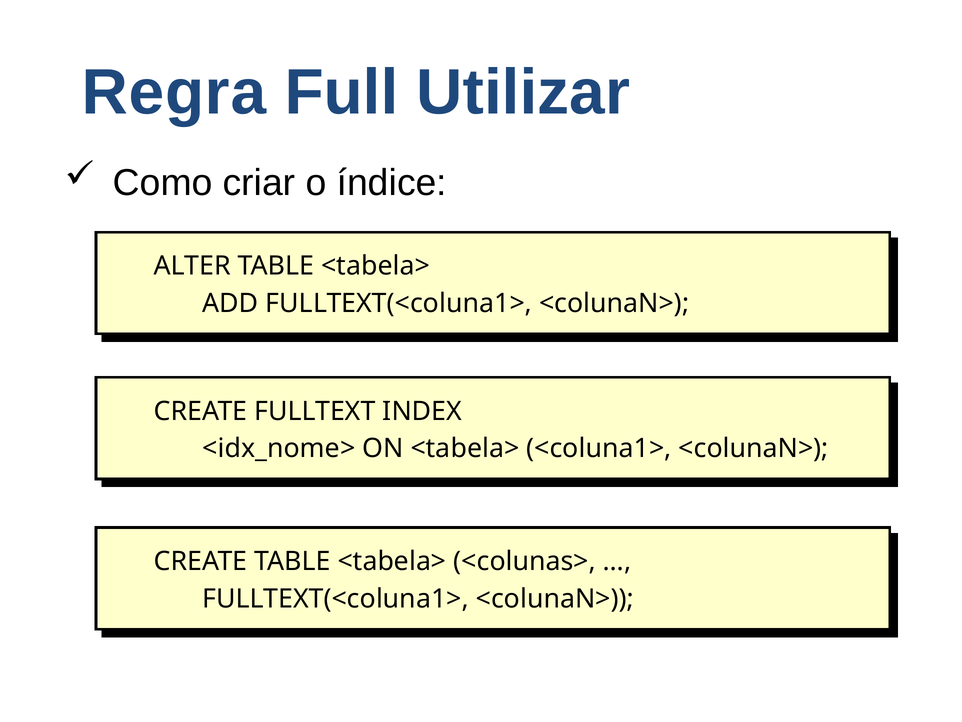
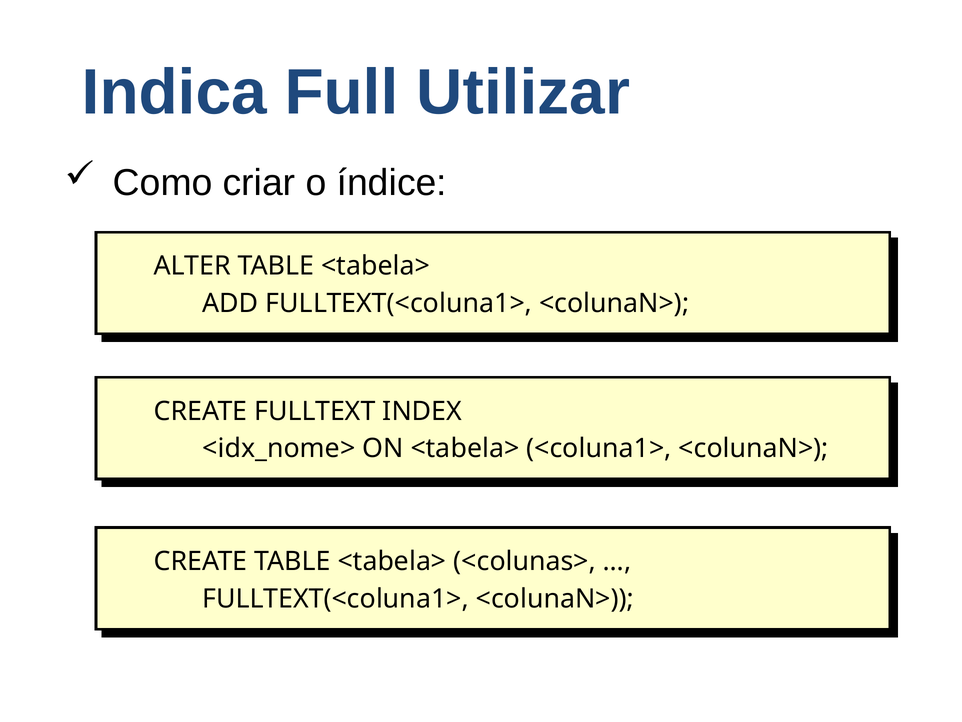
Regra: Regra -> Indica (174, 93)
